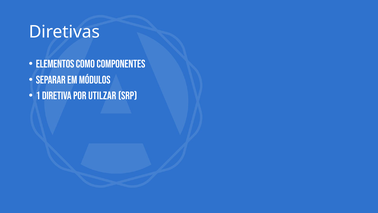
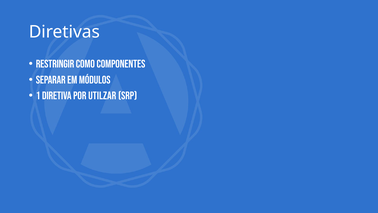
Elementos: Elementos -> Restringir (55, 64)
